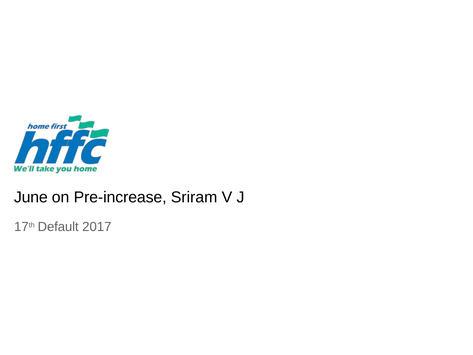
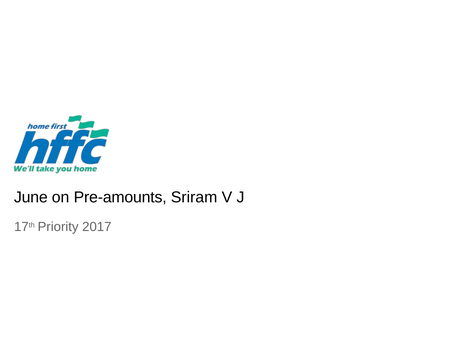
Pre-increase: Pre-increase -> Pre-amounts (120, 197)
Default: Default -> Priority (58, 227)
